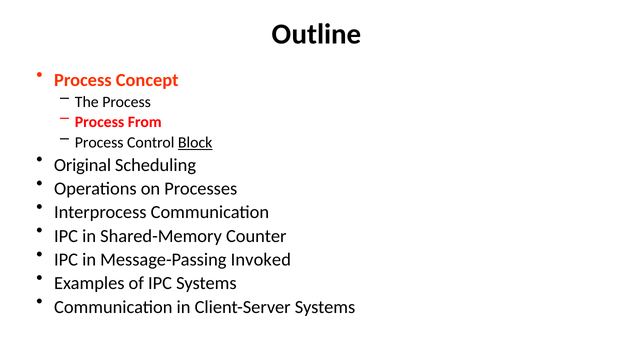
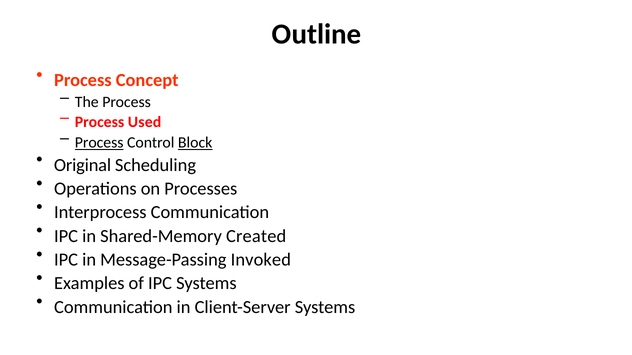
From: From -> Used (145, 122)
Process underline: none -> present (99, 143)
Counter: Counter -> Created (256, 236)
